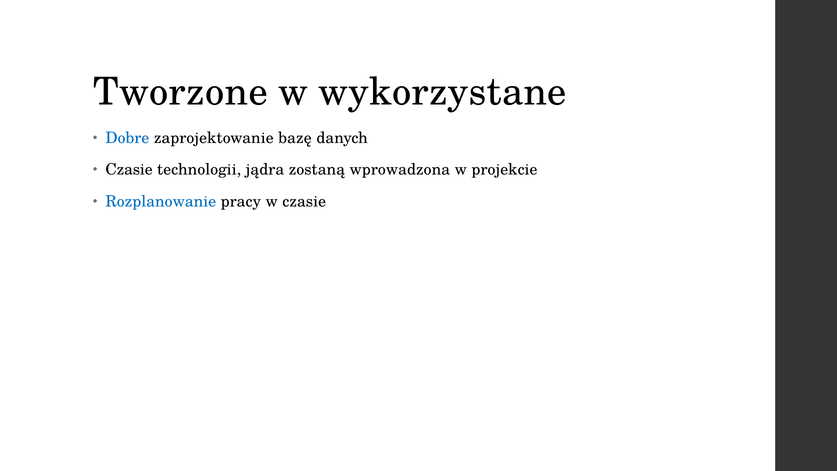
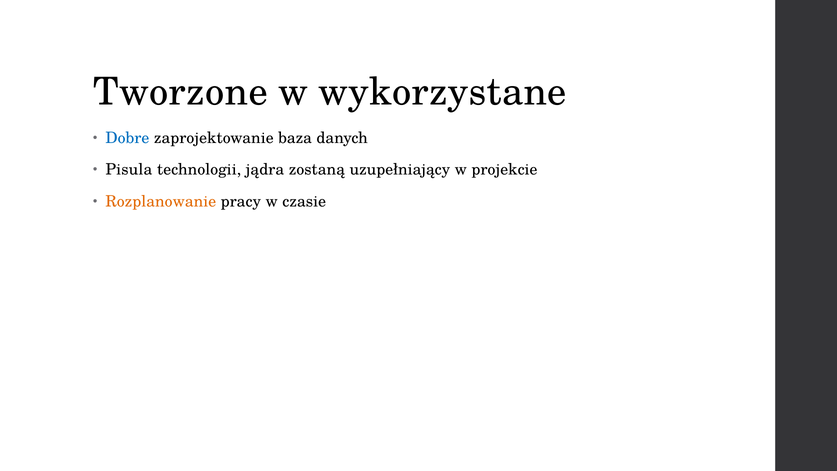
bazę: bazę -> baza (295, 138)
Czasie: Czasie -> Pisula (129, 170)
wprowadzona: wprowadzona -> uzupełniający (400, 170)
Rozplanowanie colour: blue -> orange (161, 202)
